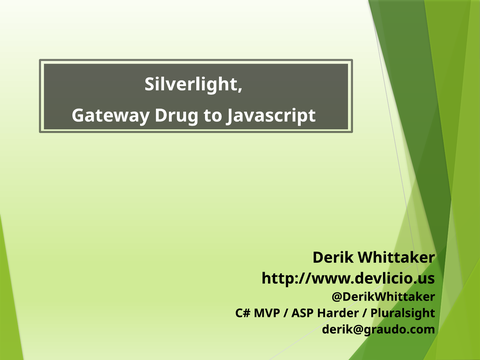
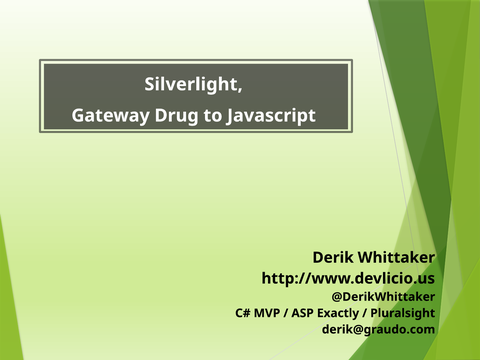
Harder: Harder -> Exactly (338, 313)
